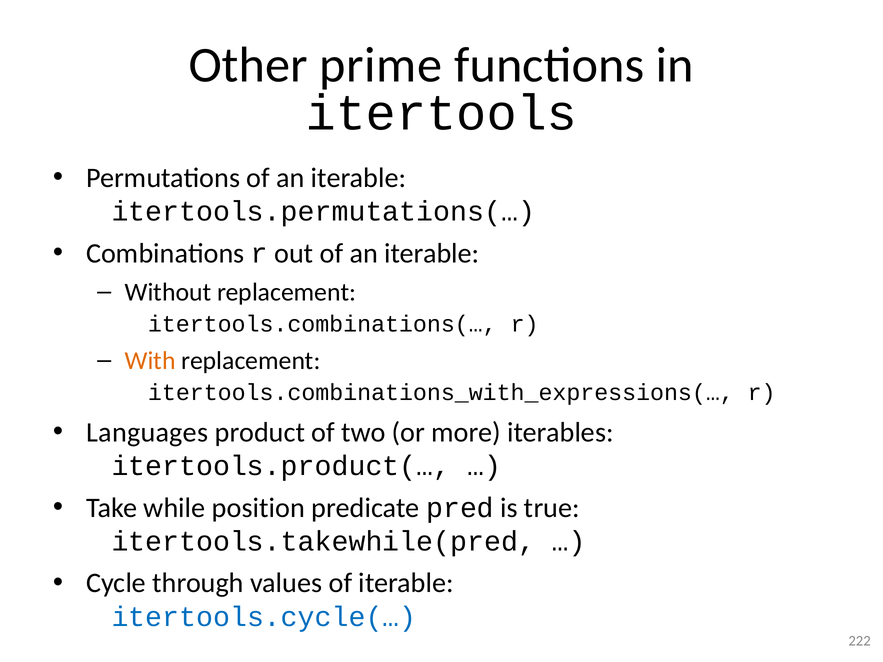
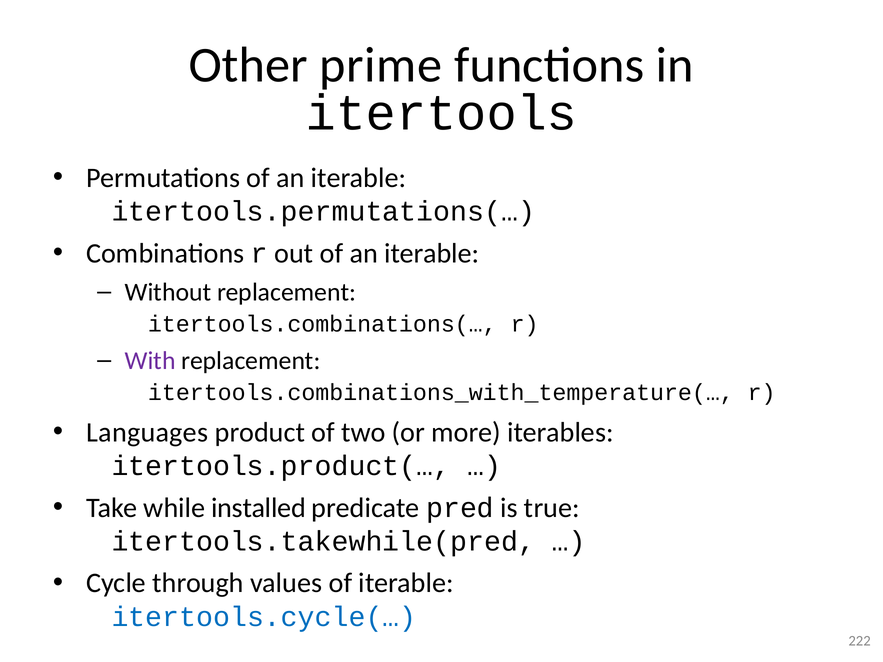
With colour: orange -> purple (150, 361)
itertools.combinations_with_expressions(…: itertools.combinations_with_expressions(… -> itertools.combinations_with_temperature(… (441, 393)
position: position -> installed (259, 508)
